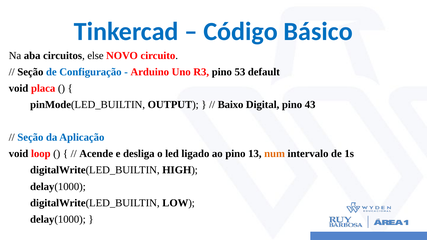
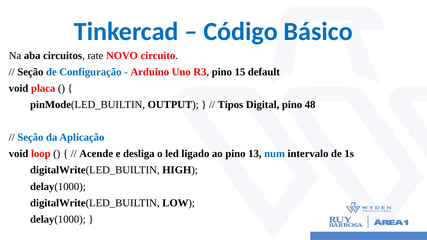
else: else -> rate (95, 56)
53: 53 -> 15 (240, 72)
Baixo: Baixo -> Tipos (230, 105)
43: 43 -> 48 (310, 105)
num colour: orange -> blue (275, 154)
